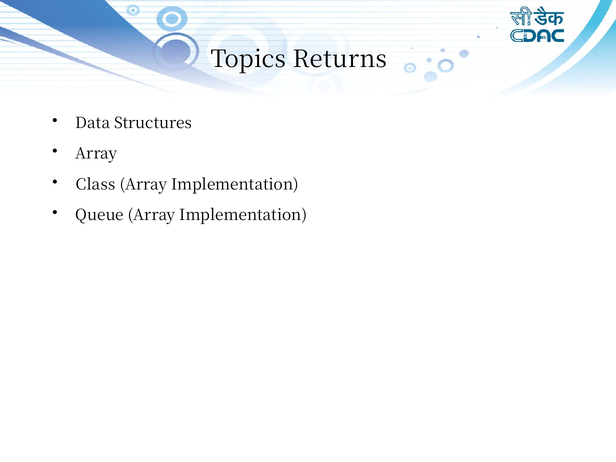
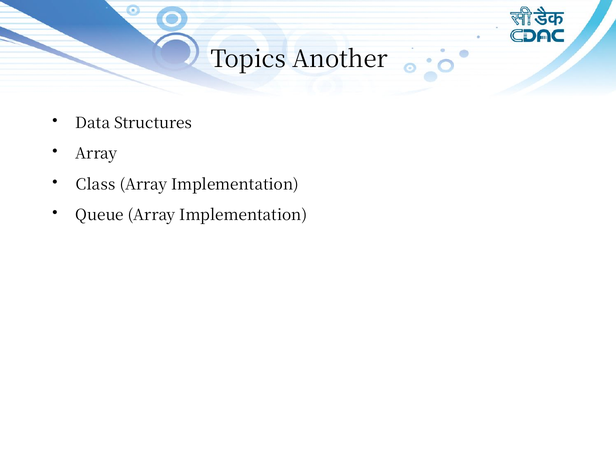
Returns: Returns -> Another (340, 59)
